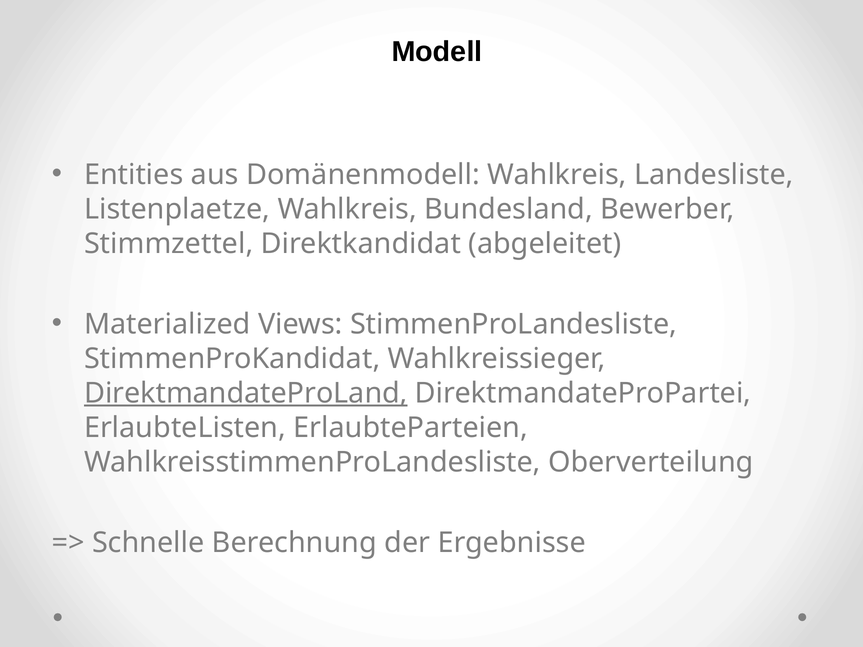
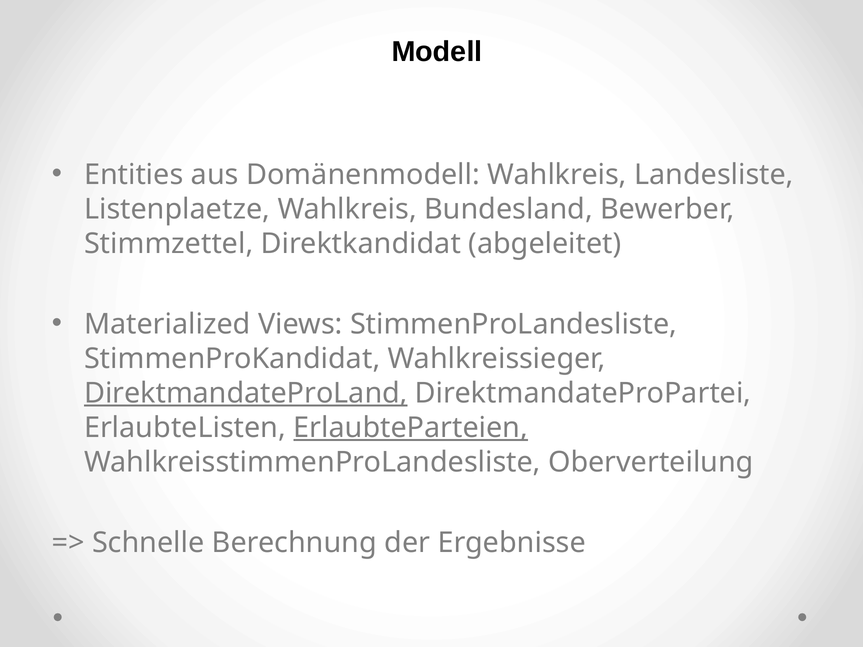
ErlaubteParteien underline: none -> present (411, 428)
